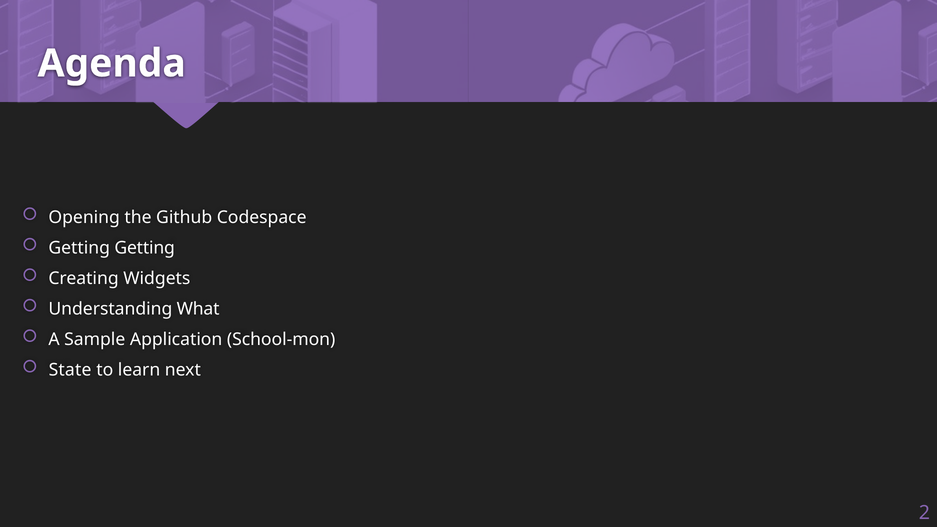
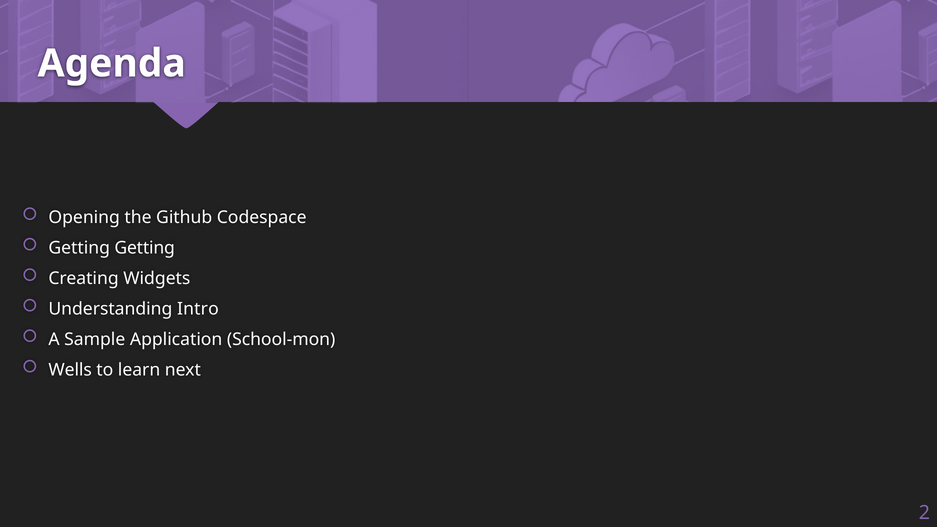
What: What -> Intro (198, 309)
State: State -> Wells (70, 370)
